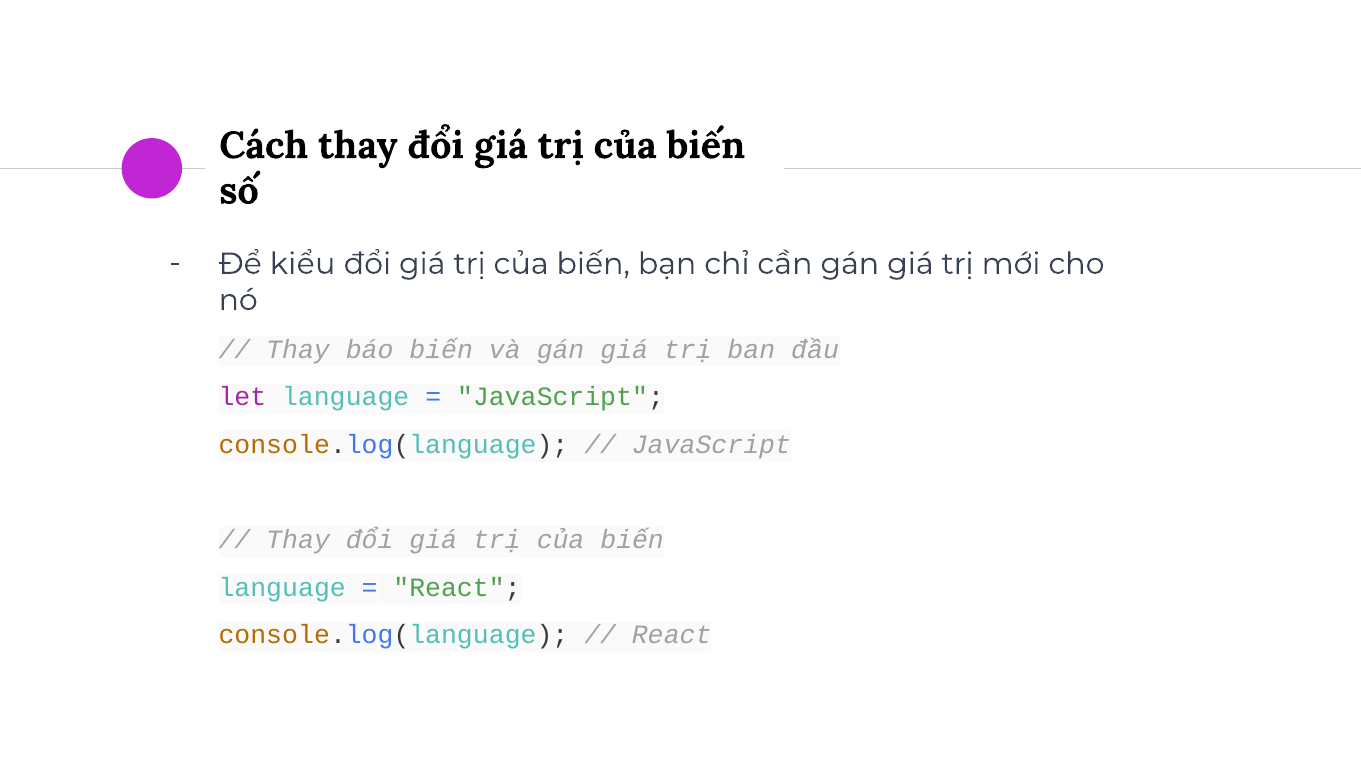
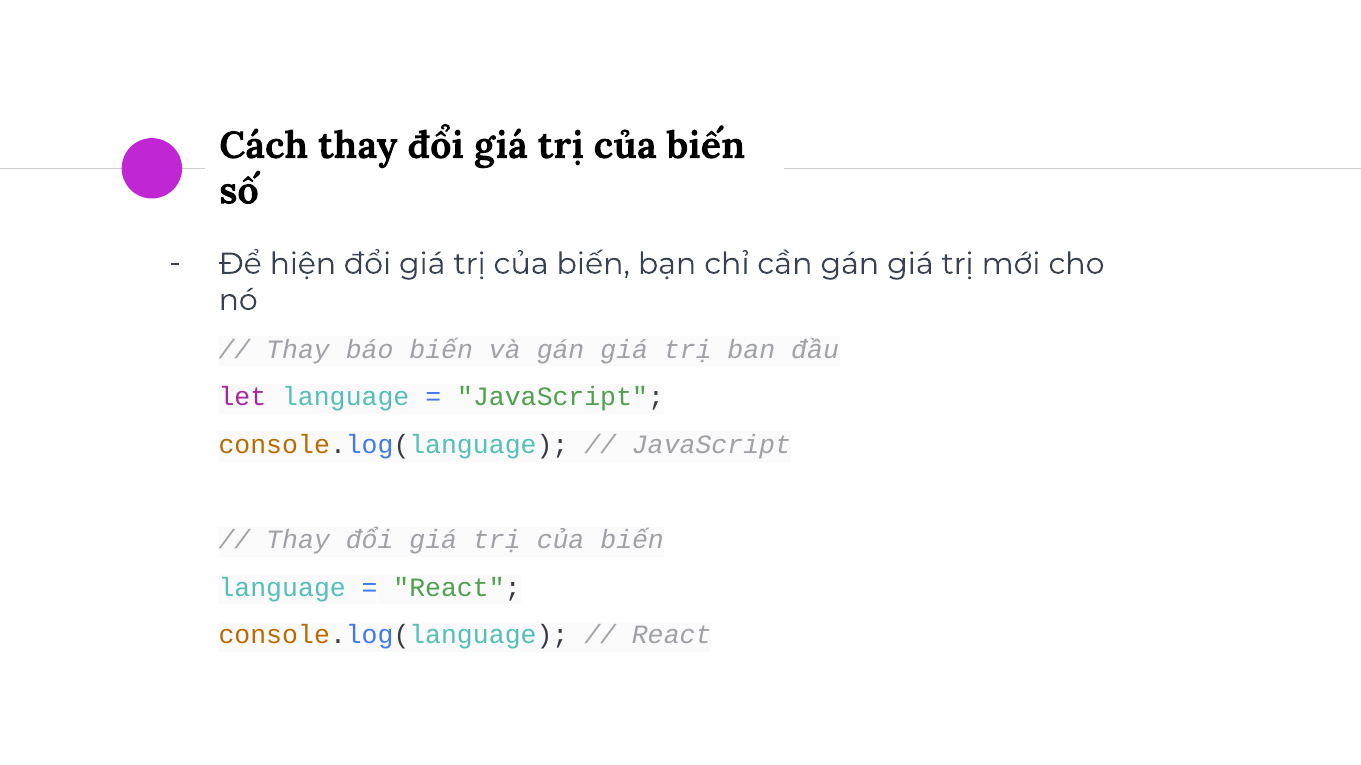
kiểu: kiểu -> hiện (303, 264)
